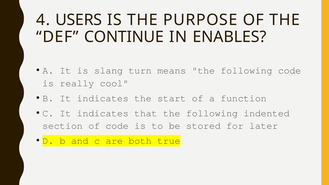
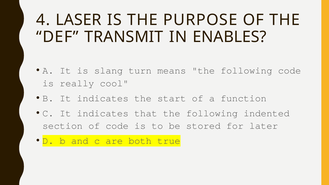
USERS: USERS -> LASER (79, 20)
CONTINUE: CONTINUE -> TRANSMIT (124, 37)
